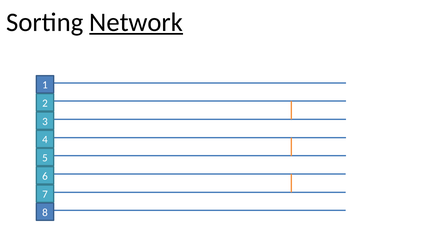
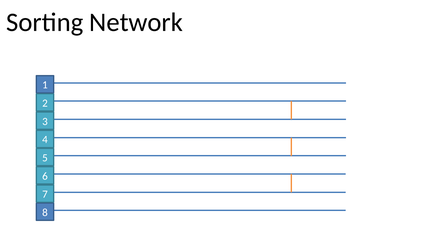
Network underline: present -> none (136, 22)
